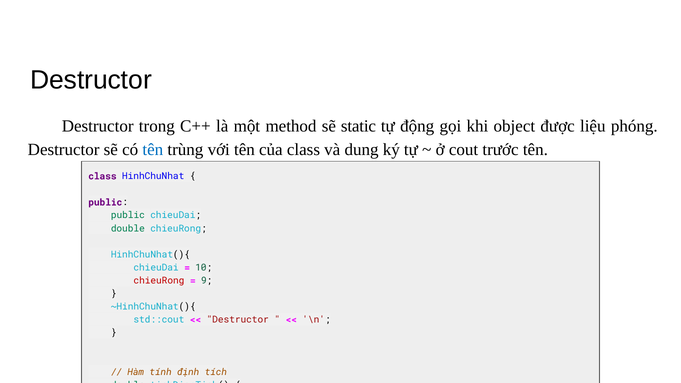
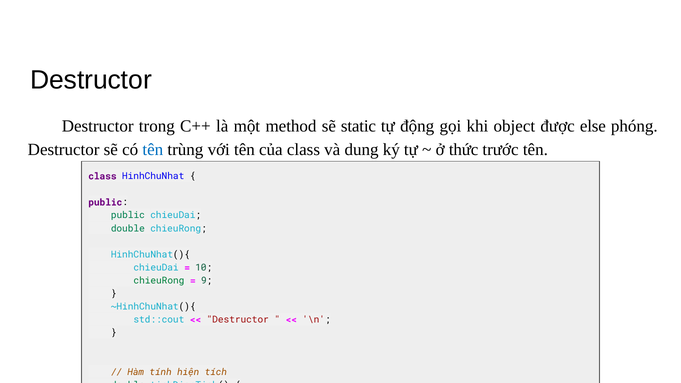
liệu: liệu -> else (593, 126)
cout: cout -> thức (464, 150)
chieuRong colour: red -> green (159, 281)
định: định -> hiện (188, 372)
